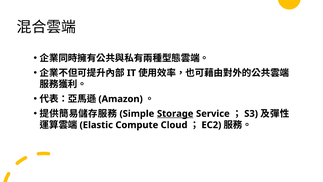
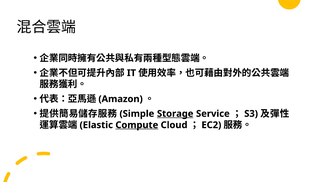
Compute underline: none -> present (137, 125)
